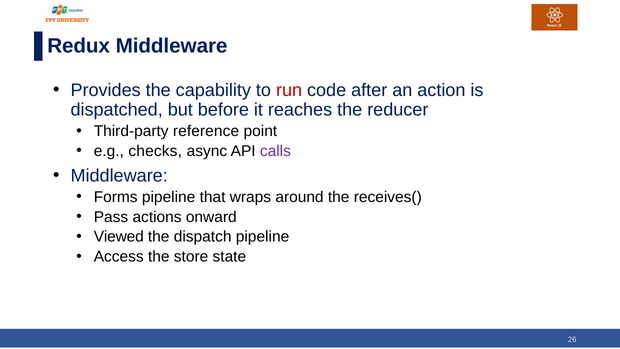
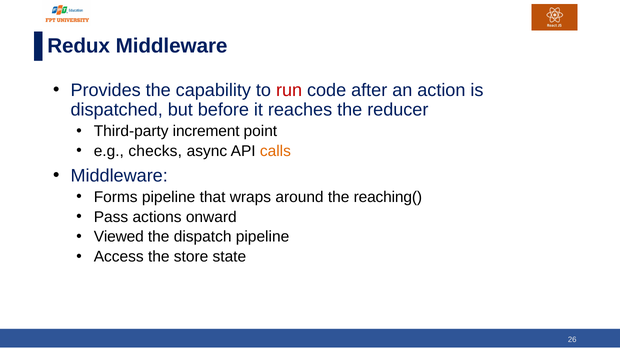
reference: reference -> increment (206, 131)
calls colour: purple -> orange (275, 151)
receives(: receives( -> reaching( (388, 197)
